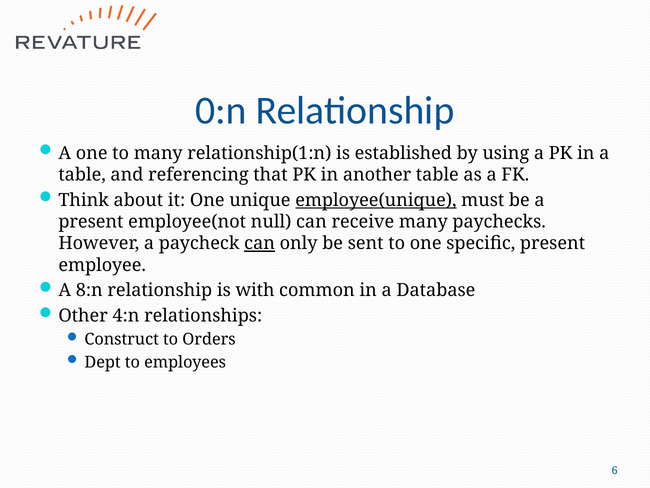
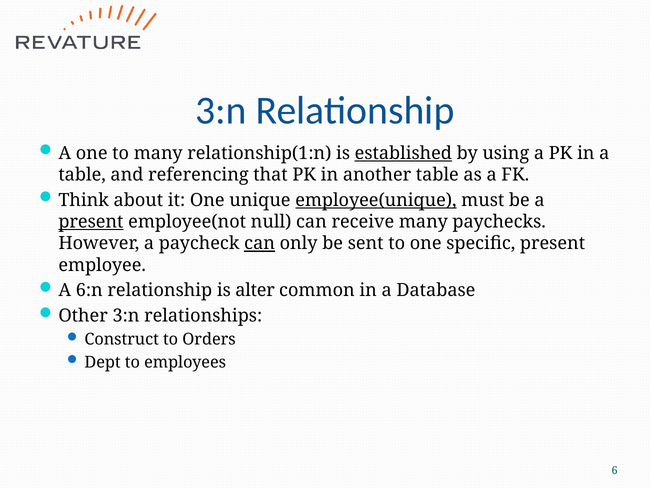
0:n: 0:n -> 3:n (221, 110)
established underline: none -> present (403, 153)
present underline: none -> present (91, 222)
8:n: 8:n -> 6:n (89, 290)
with: with -> alter (255, 290)
Other 4:n: 4:n -> 3:n (126, 315)
